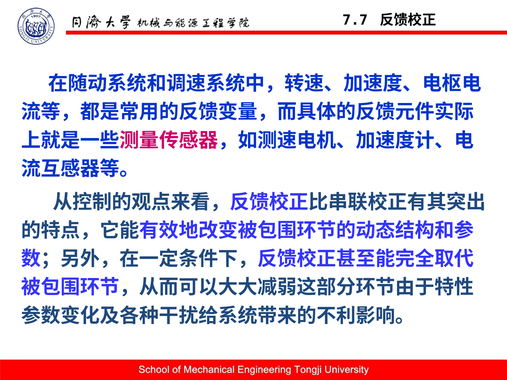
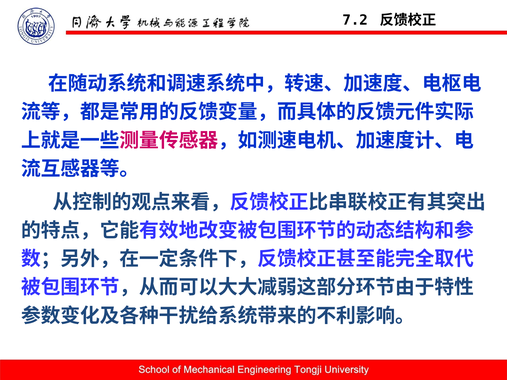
7.7: 7.7 -> 7.2 (355, 20)
